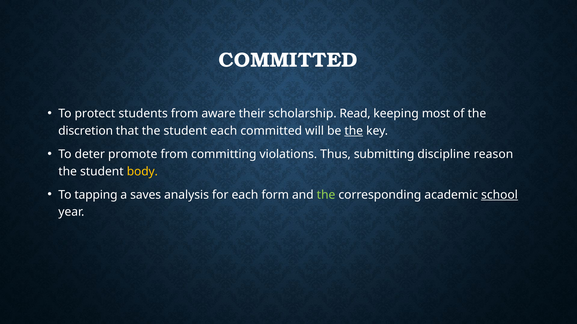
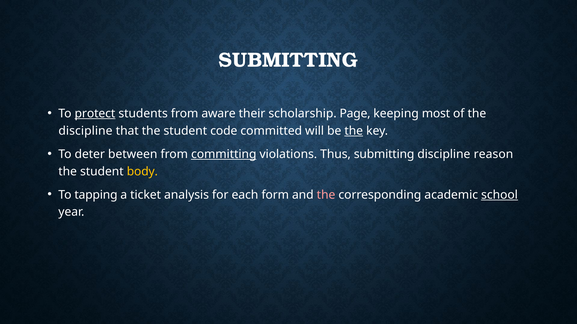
COMMITTED: COMMITTED -> SUBMITTING (288, 60)
protect underline: none -> present (95, 114)
Read: Read -> Page (355, 114)
discretion: discretion -> discipline (85, 131)
student each: each -> code (224, 131)
promote: promote -> between (133, 154)
committing underline: none -> present (224, 154)
saves: saves -> ticket (146, 195)
the colour: light green -> pink (326, 195)
